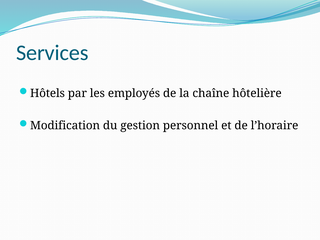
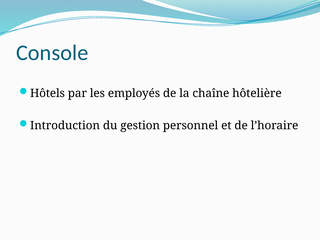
Services: Services -> Console (52, 53)
Modification: Modification -> Introduction (65, 126)
